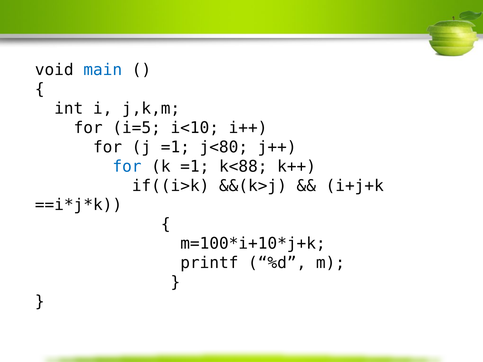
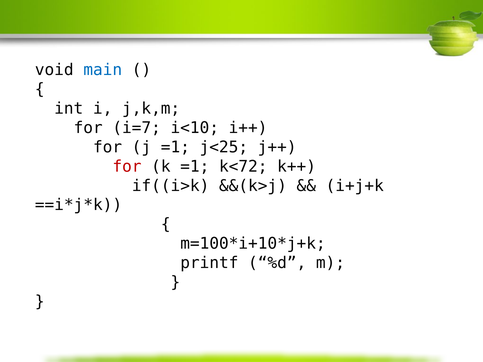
i=5: i=5 -> i=7 (137, 128)
j<80: j<80 -> j<25 (224, 147)
for colour: blue -> red (127, 167)
k<88: k<88 -> k<72 (243, 167)
